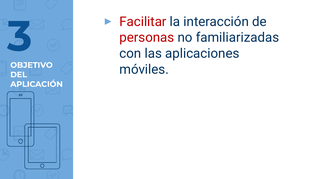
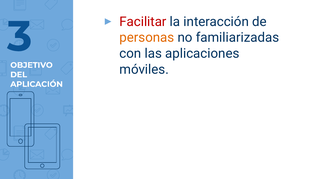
personas colour: red -> orange (147, 38)
